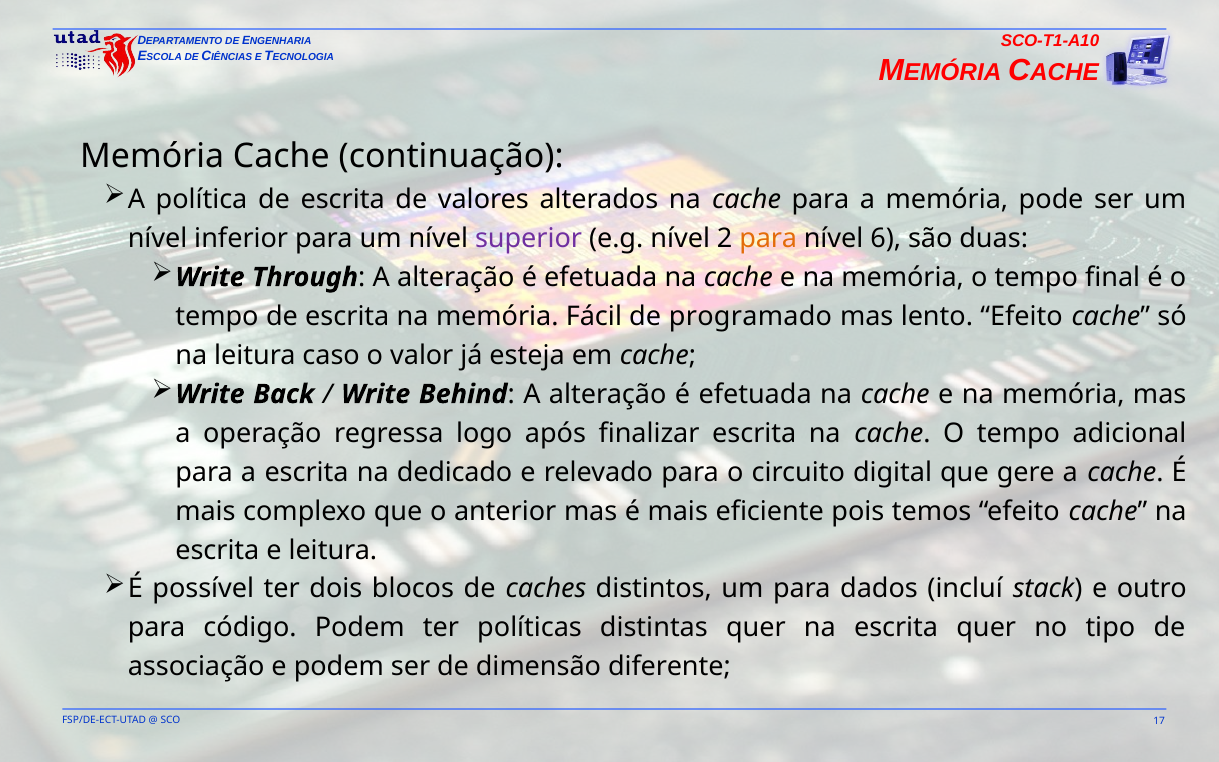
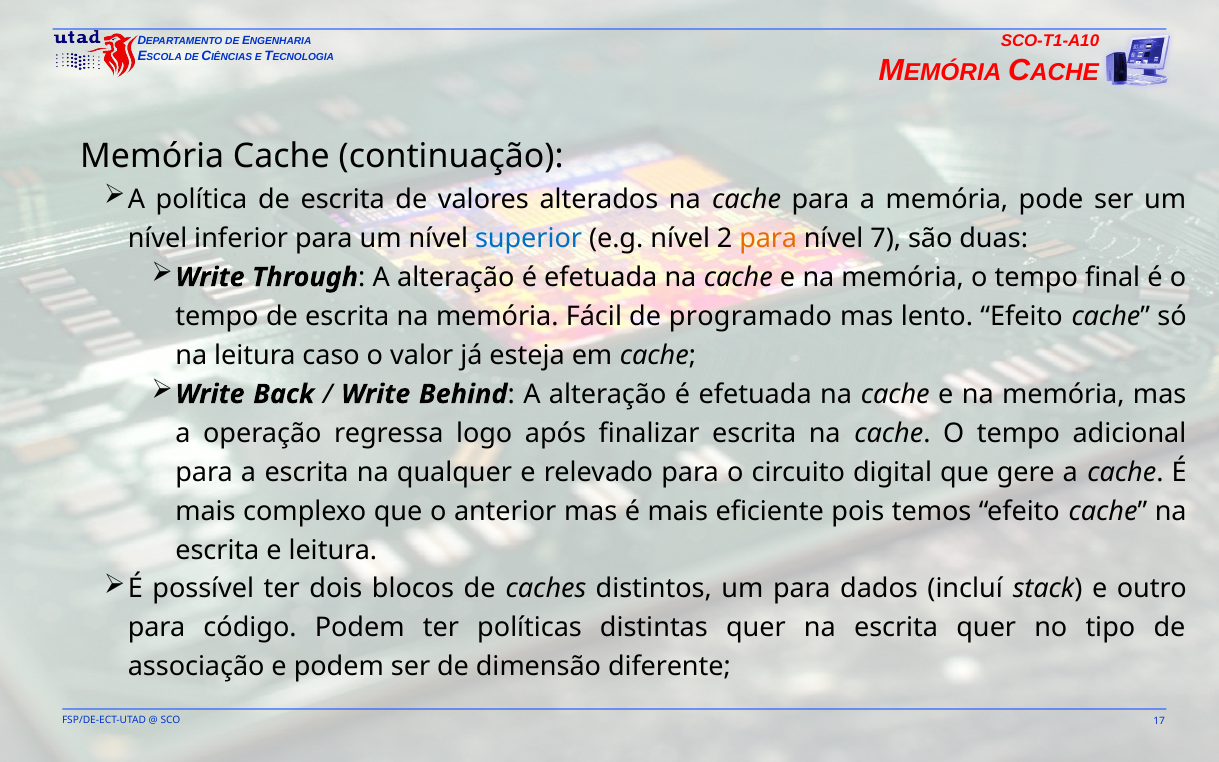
superior colour: purple -> blue (529, 238)
6: 6 -> 7 (886, 238)
dedicado: dedicado -> qualquer (455, 472)
